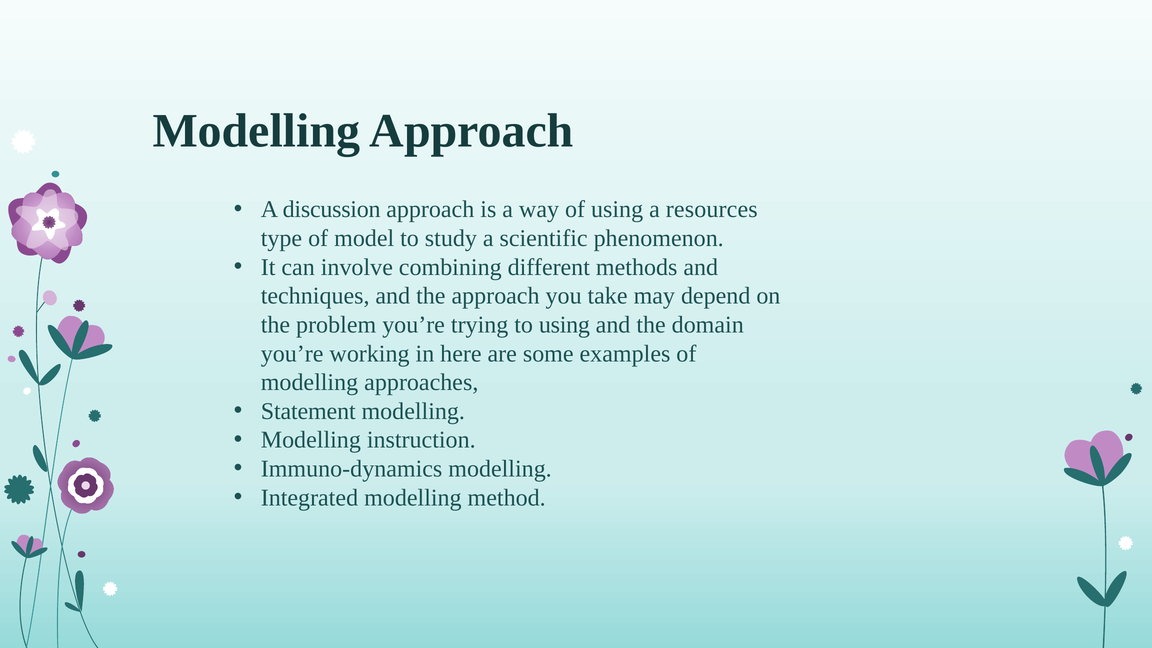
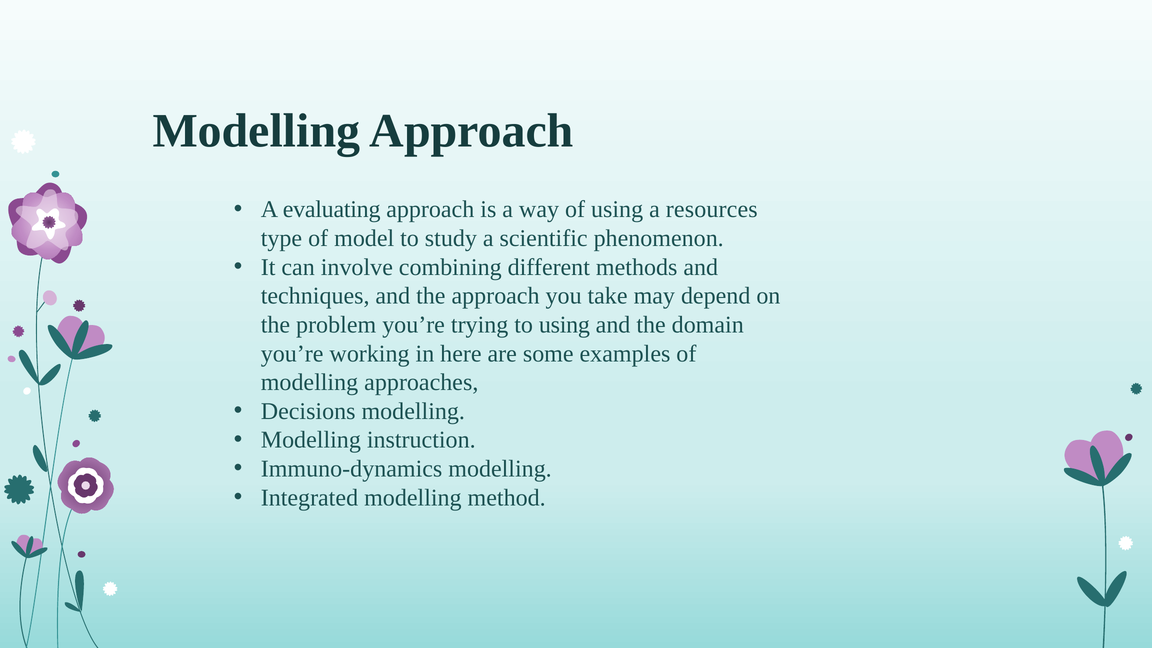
discussion: discussion -> evaluating (332, 210)
Statement: Statement -> Decisions (308, 411)
